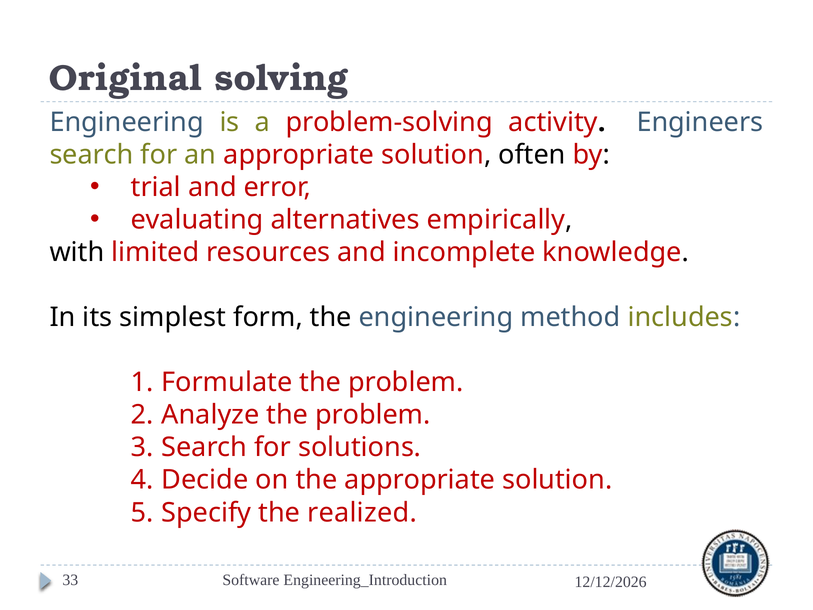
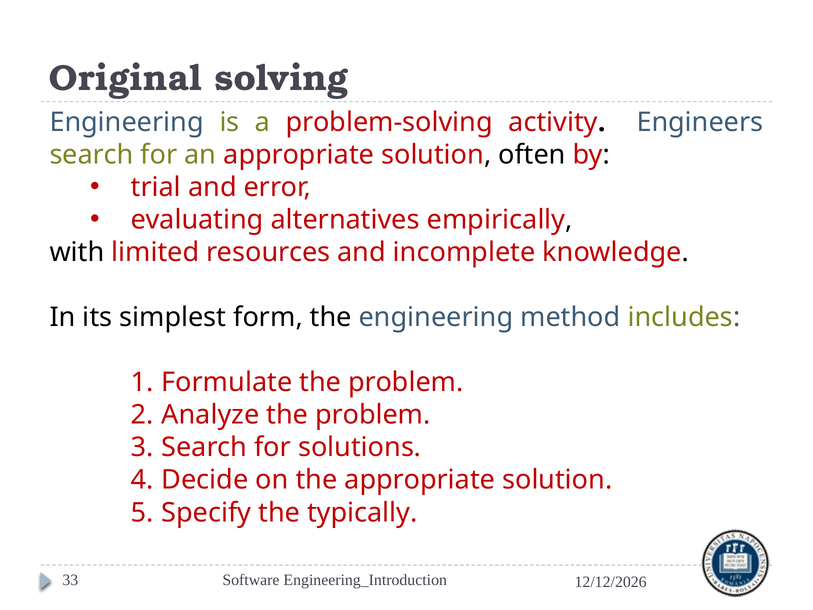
realized: realized -> typically (362, 512)
